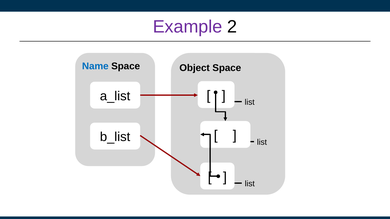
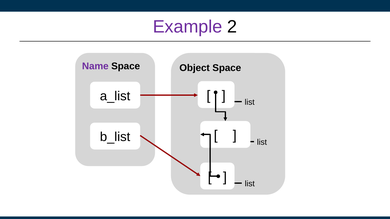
Name colour: blue -> purple (95, 66)
